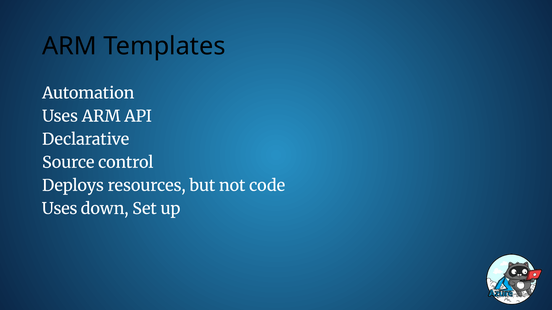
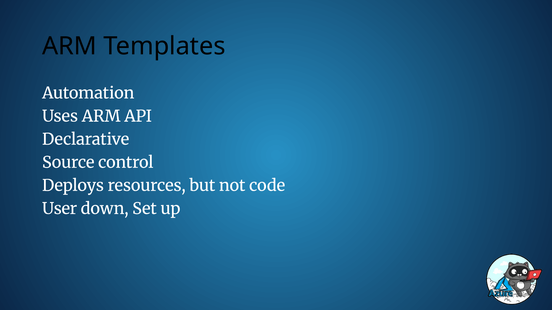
Uses: Uses -> User (60, 209)
